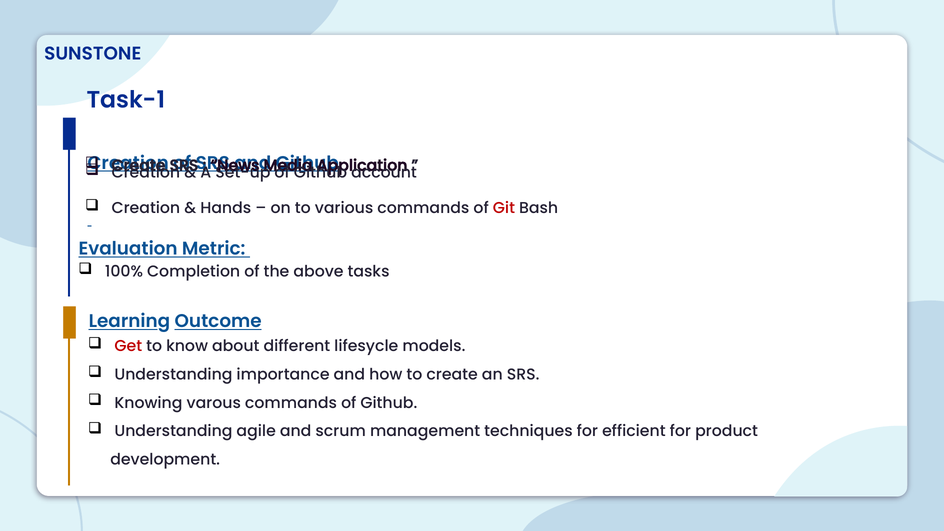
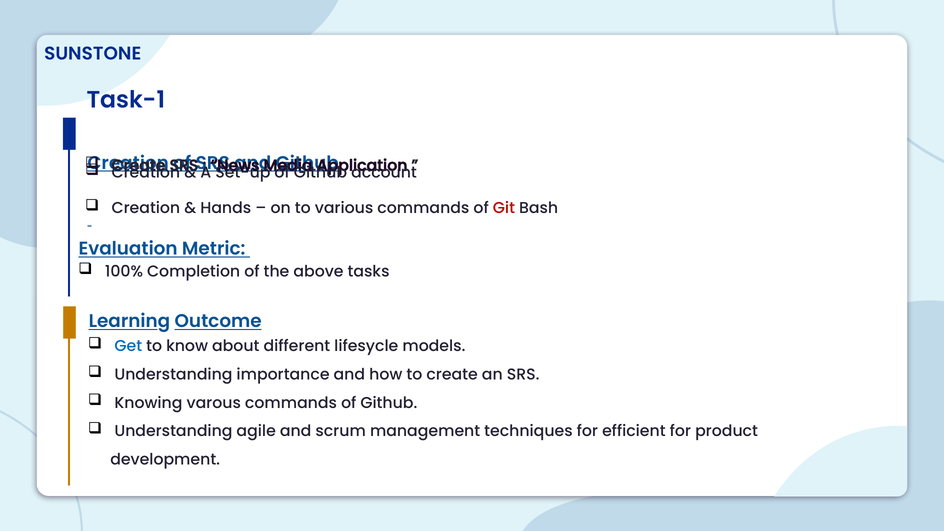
Get colour: red -> blue (128, 346)
